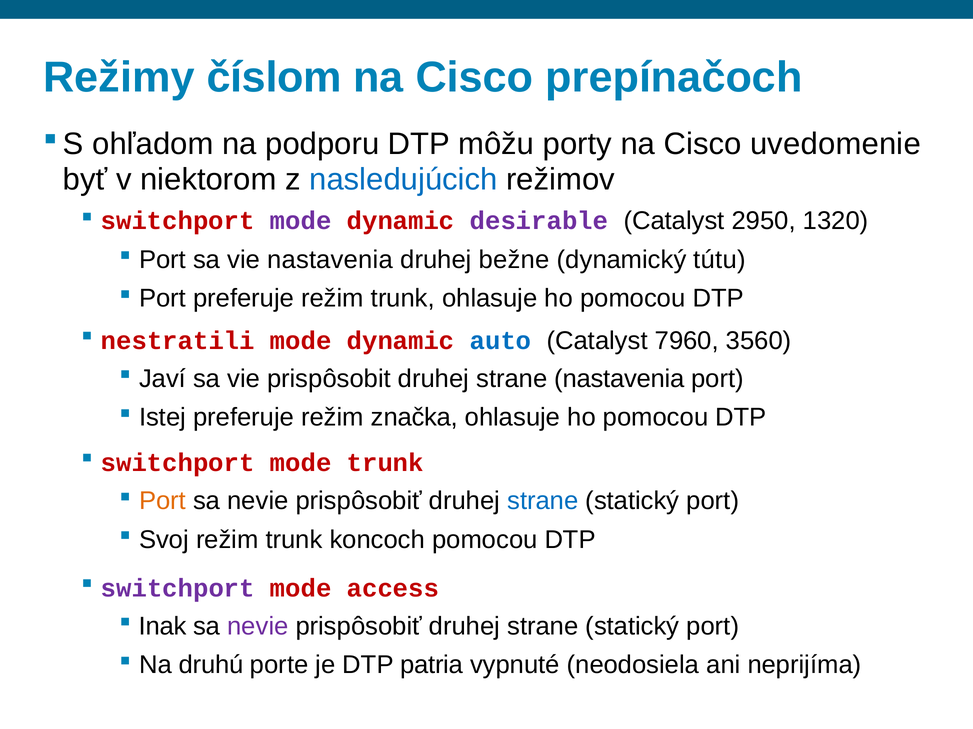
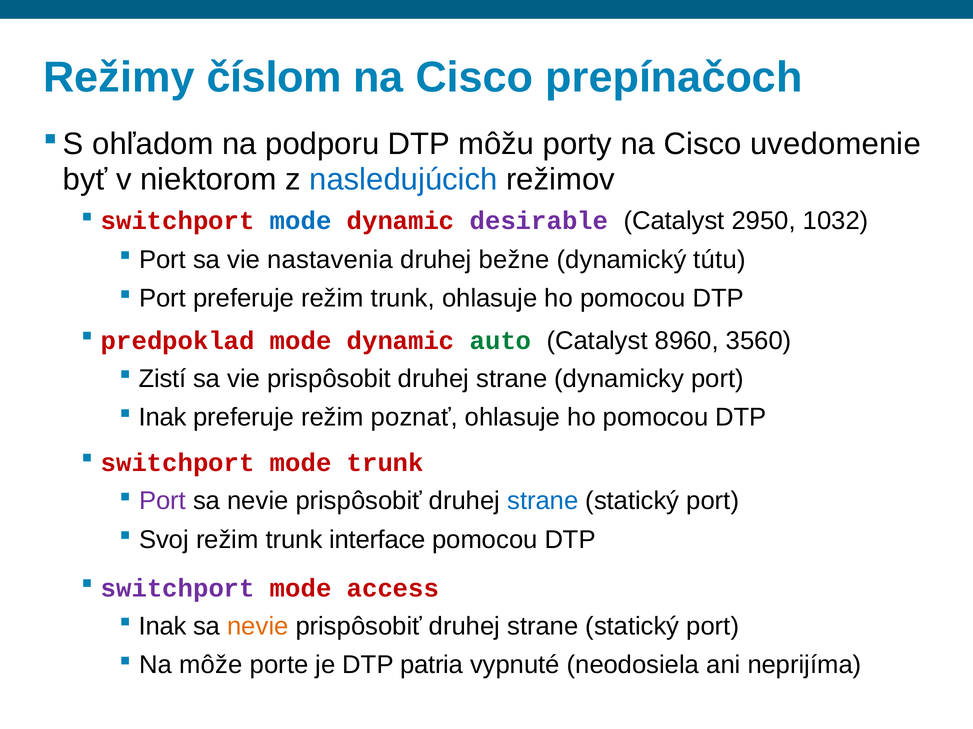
mode colour: purple -> blue (301, 221)
1320: 1320 -> 1032 (836, 221)
nestratili: nestratili -> predpoklad (178, 341)
auto colour: blue -> green (501, 341)
7960: 7960 -> 8960 (687, 341)
Javí: Javí -> Zistí (163, 379)
strane nastavenia: nastavenia -> dynamicky (619, 379)
Istej: Istej -> Inak (163, 418)
značka: značka -> poznať (414, 418)
Port colour: orange -> purple (163, 501)
koncoch: koncoch -> interface (377, 540)
nevie colour: purple -> orange (258, 627)
druhú: druhú -> môže (211, 666)
